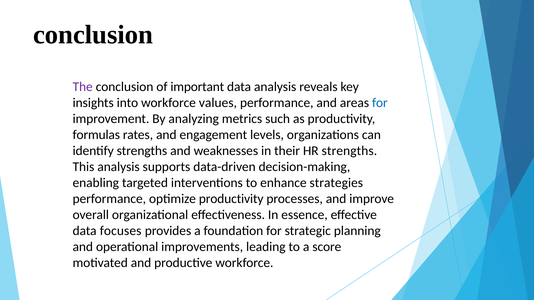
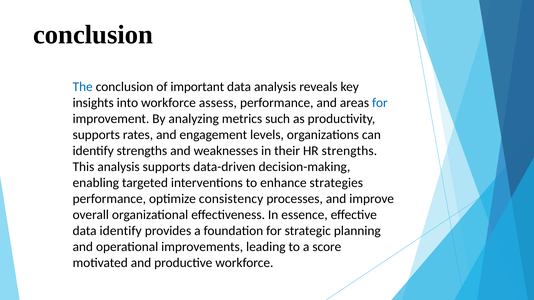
The colour: purple -> blue (83, 87)
values: values -> assess (218, 103)
formulas: formulas -> supports (96, 135)
optimize productivity: productivity -> consistency (231, 199)
data focuses: focuses -> identify (121, 231)
